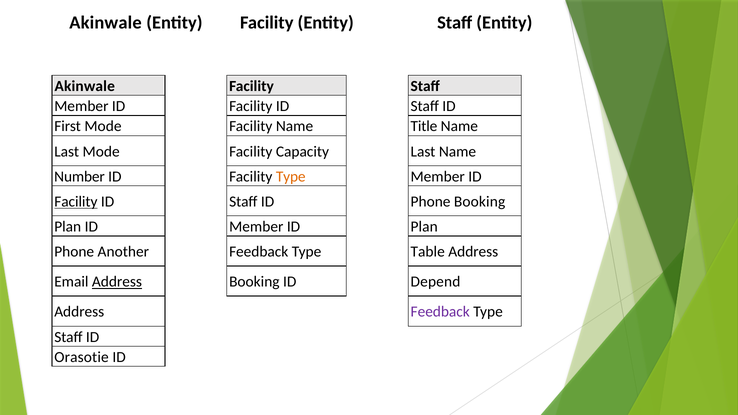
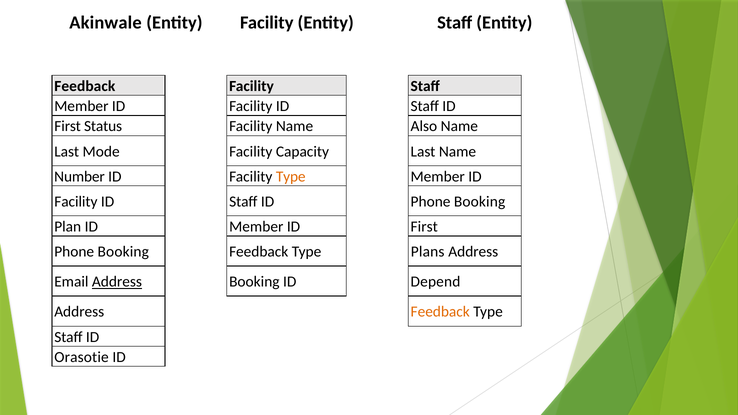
Akinwale: Akinwale -> Feedback (85, 86)
First Mode: Mode -> Status (103, 126)
Title: Title -> Also (424, 126)
Facility underline: present -> none (76, 202)
Member ID Plan: Plan -> First (424, 227)
Another: Another -> Booking (123, 252)
Table: Table -> Plans (428, 252)
Feedback colour: purple -> orange (440, 312)
